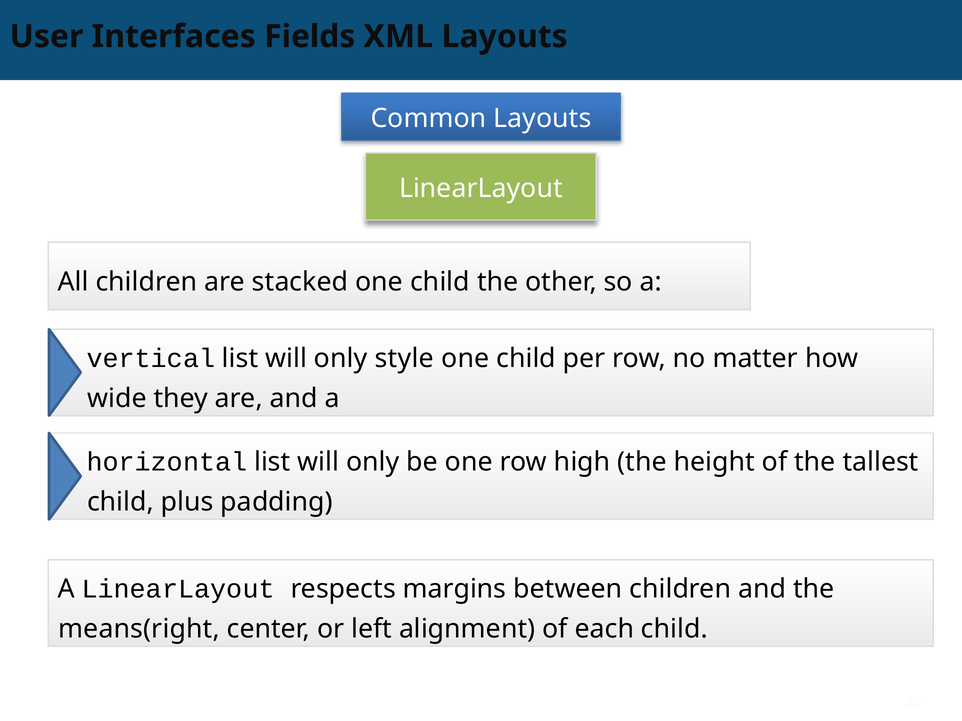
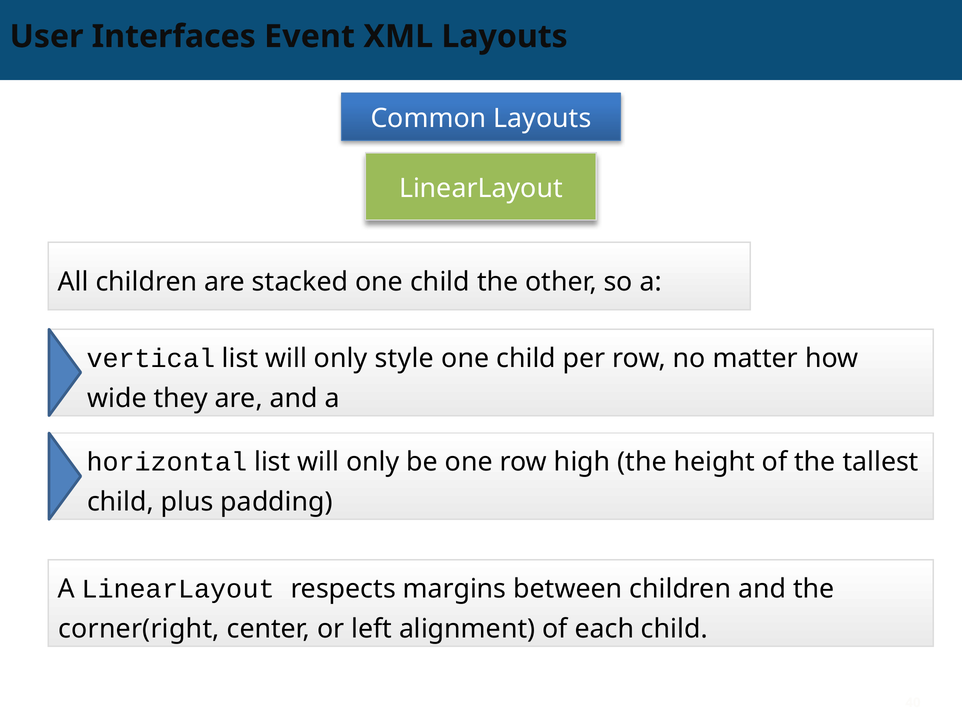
Fields: Fields -> Event (310, 37)
means(right: means(right -> corner(right (139, 629)
